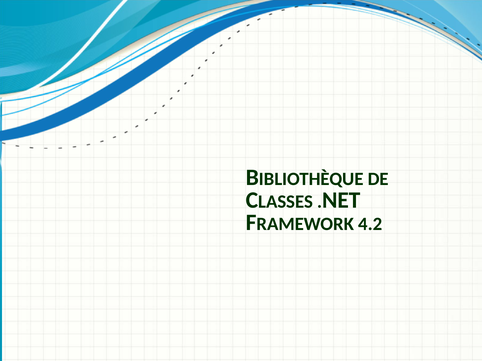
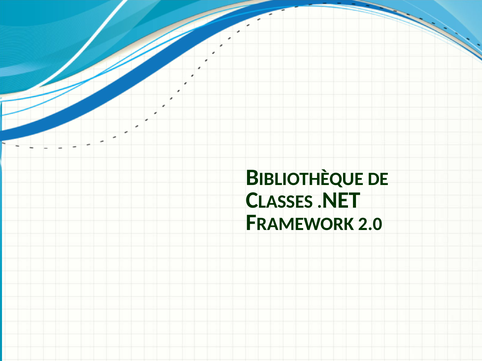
4.2: 4.2 -> 2.0 (370, 224)
